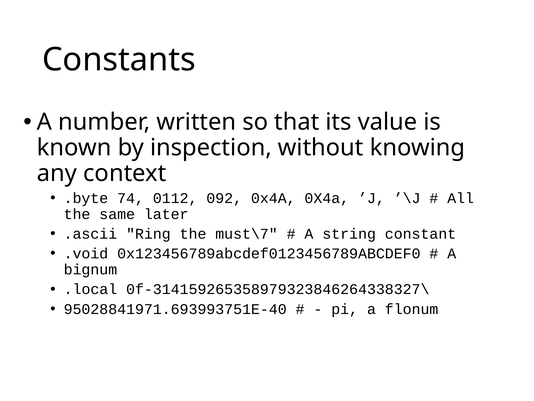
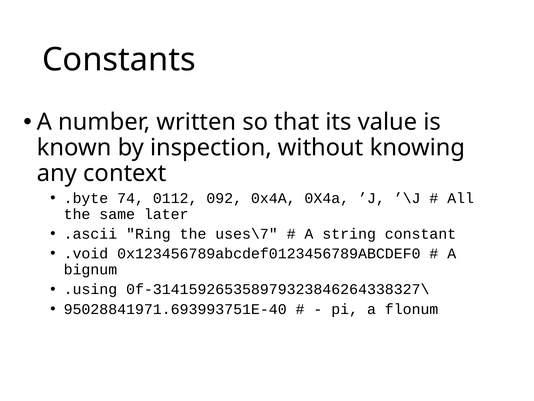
must\7: must\7 -> uses\7 (247, 234)
.local: .local -> .using (90, 289)
